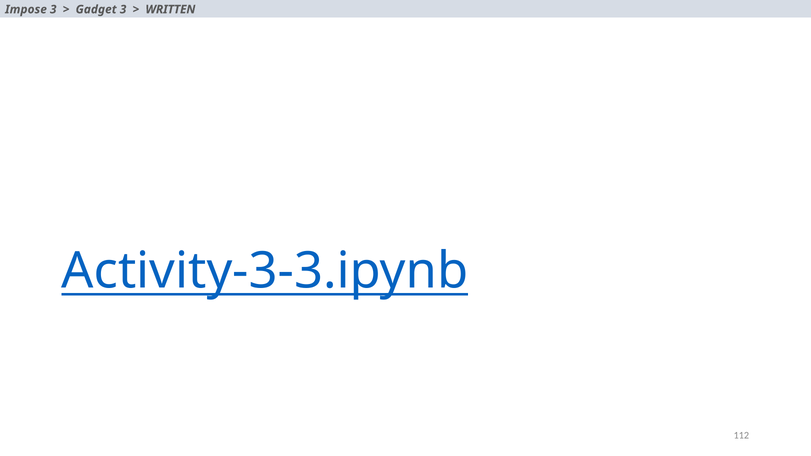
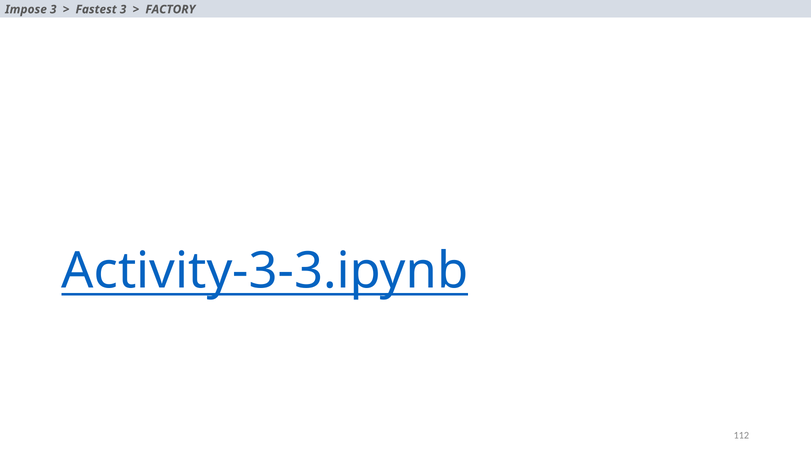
Gadget: Gadget -> Fastest (96, 9)
WRITTEN: WRITTEN -> FACTORY (170, 9)
